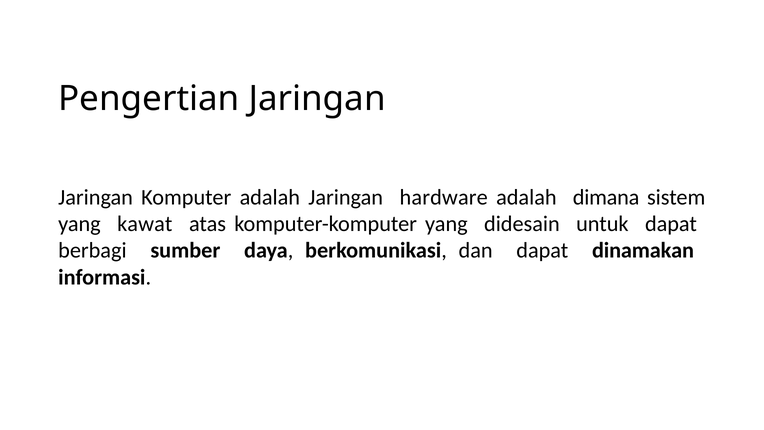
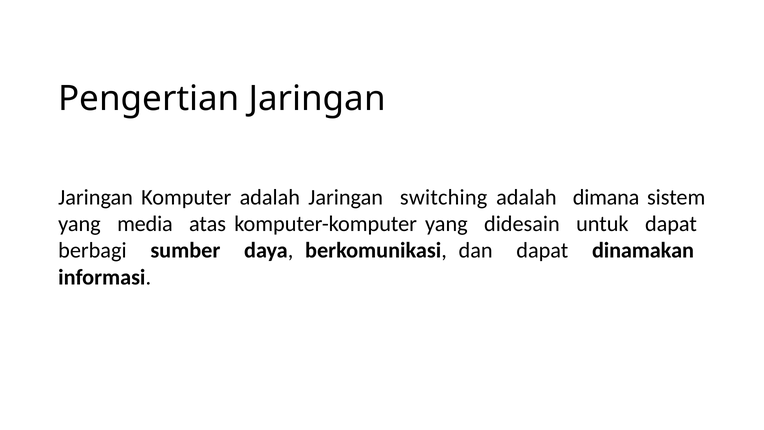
hardware: hardware -> switching (444, 197)
kawat: kawat -> media (145, 224)
